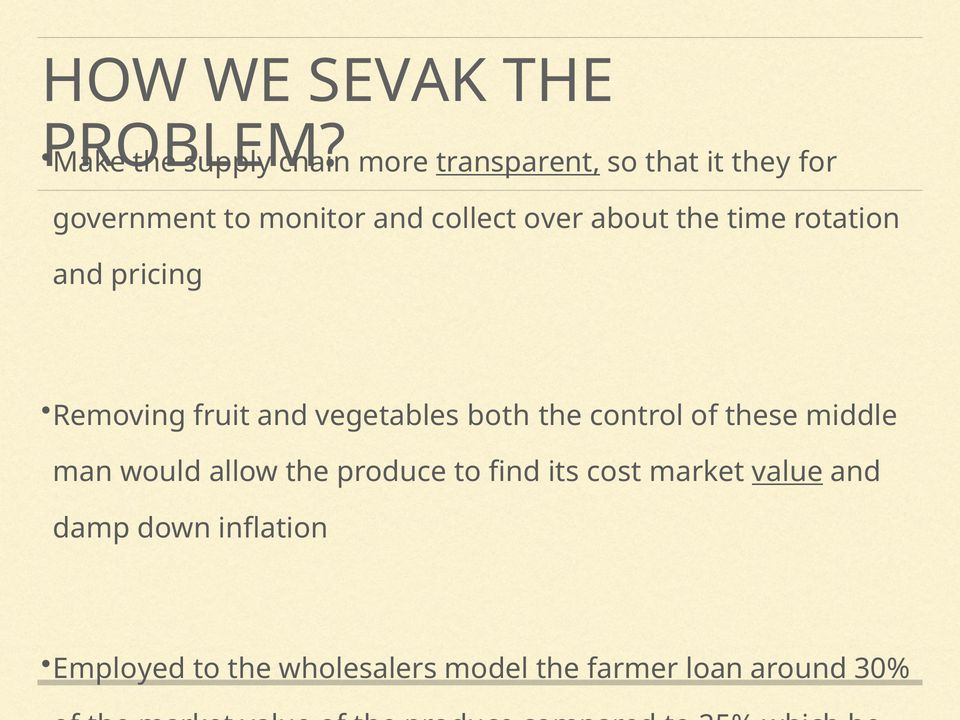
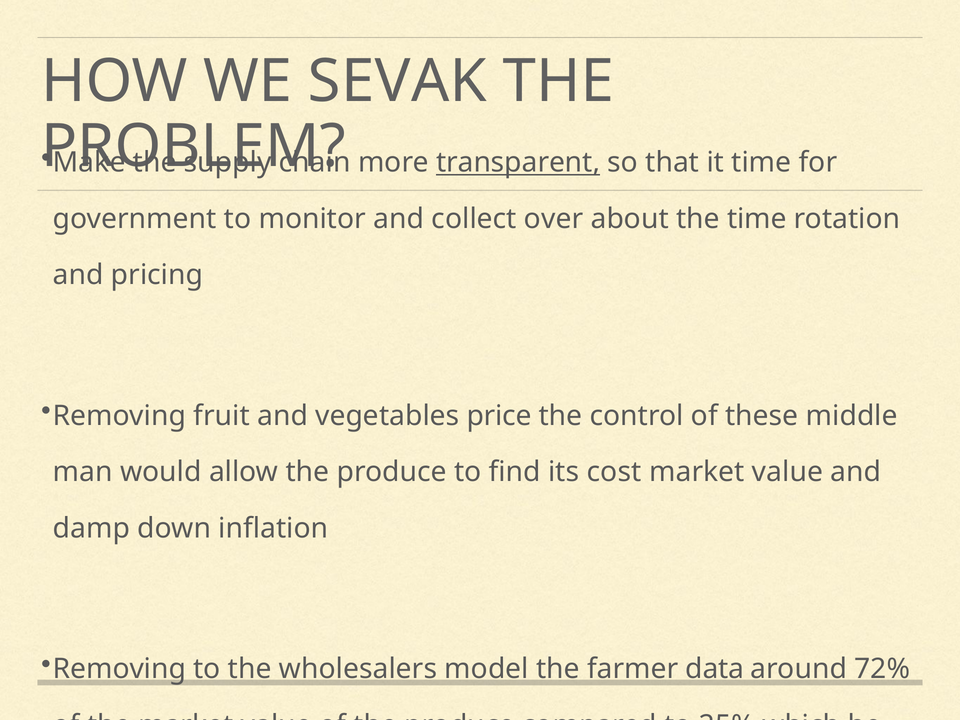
it they: they -> time (761, 163)
both: both -> price (499, 416)
value underline: present -> none (787, 472)
Employed: Employed -> Removing (119, 669)
loan: loan -> data (715, 669)
30%: 30% -> 72% (882, 669)
